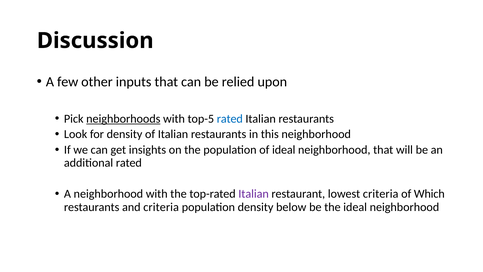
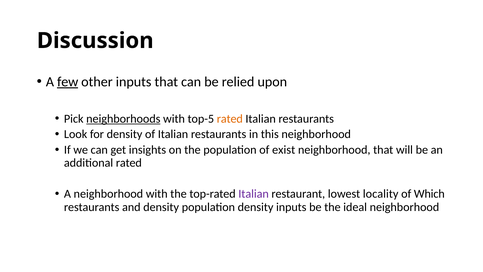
few underline: none -> present (68, 82)
rated colour: blue -> orange (230, 119)
of ideal: ideal -> exist (284, 150)
lowest criteria: criteria -> locality (381, 194)
and criteria: criteria -> density (161, 207)
density below: below -> inputs (291, 207)
